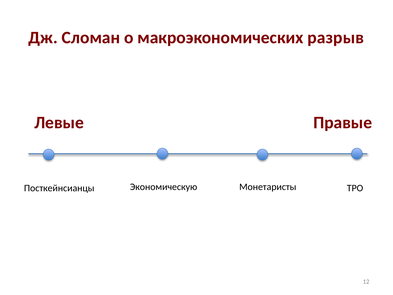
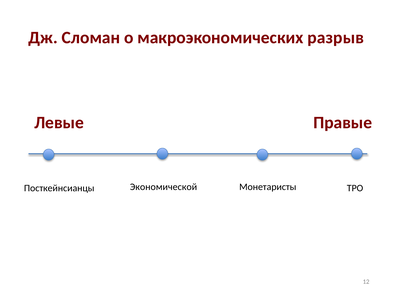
Экономическую: Экономическую -> Экономической (164, 187)
